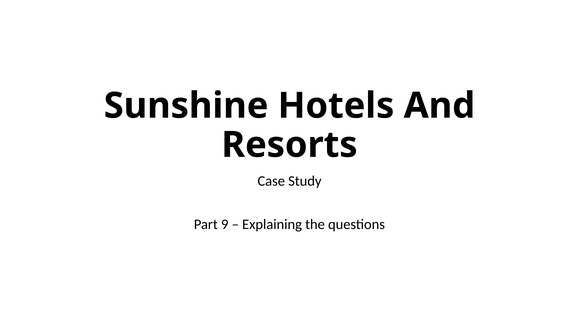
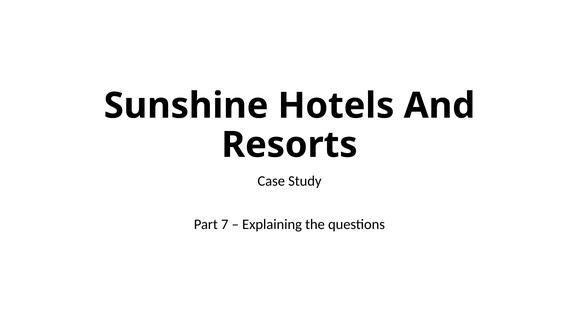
9: 9 -> 7 (225, 224)
